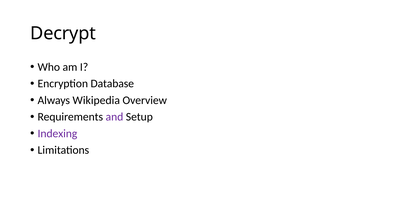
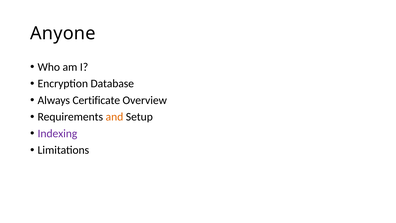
Decrypt: Decrypt -> Anyone (63, 33)
Wikipedia: Wikipedia -> Certificate (96, 100)
and colour: purple -> orange (114, 117)
